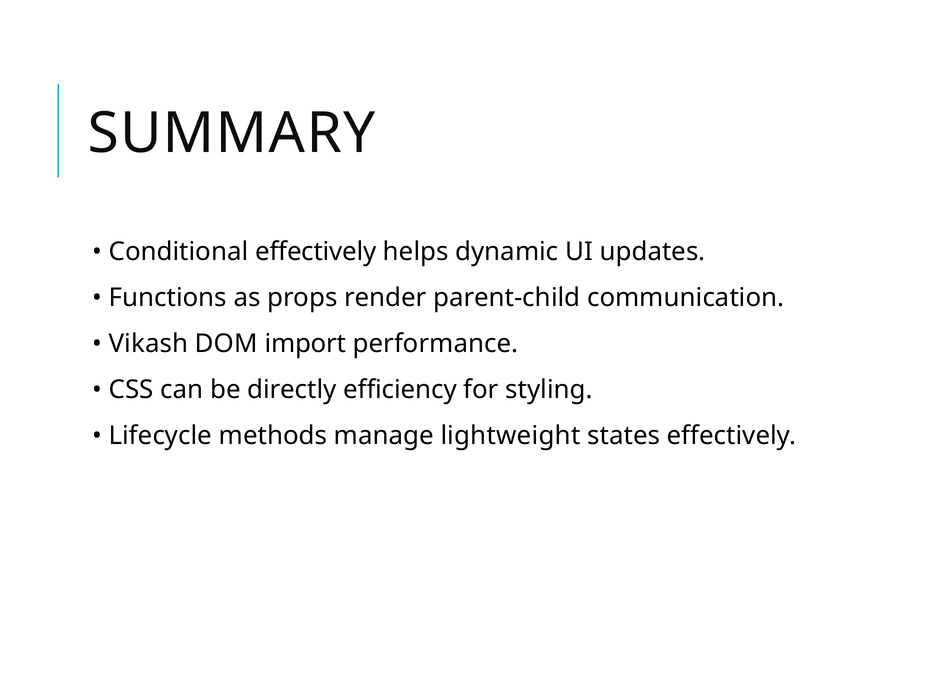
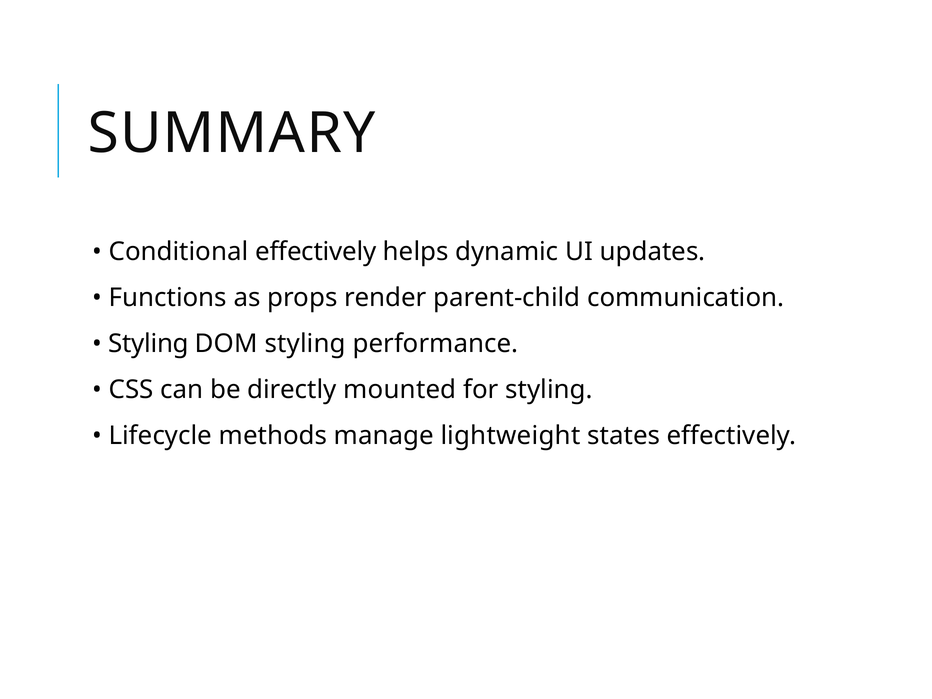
Vikash: Vikash -> Styling (149, 344)
DOM import: import -> styling (305, 344)
efficiency: efficiency -> mounted (400, 390)
